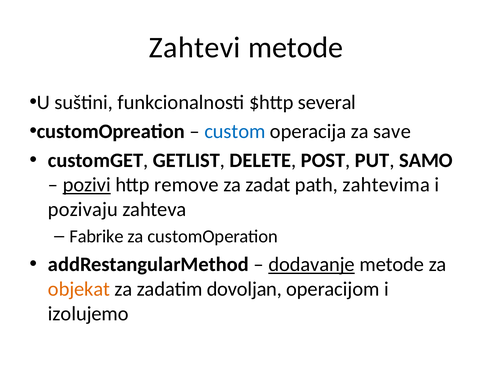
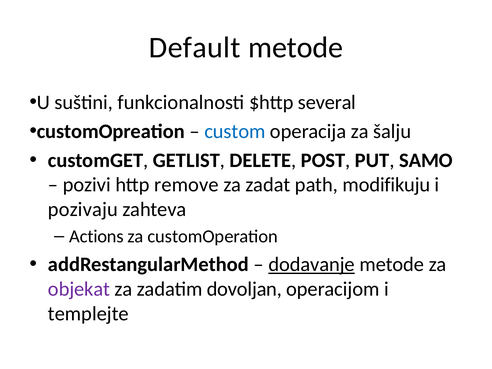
Zahtevi: Zahtevi -> Default (195, 48)
save: save -> šalju (392, 131)
pozivi underline: present -> none (87, 185)
zahtevima: zahtevima -> modifikuju (386, 185)
Fabrike: Fabrike -> Actions (97, 237)
objekat colour: orange -> purple (79, 289)
izolujemo: izolujemo -> templejte (88, 314)
